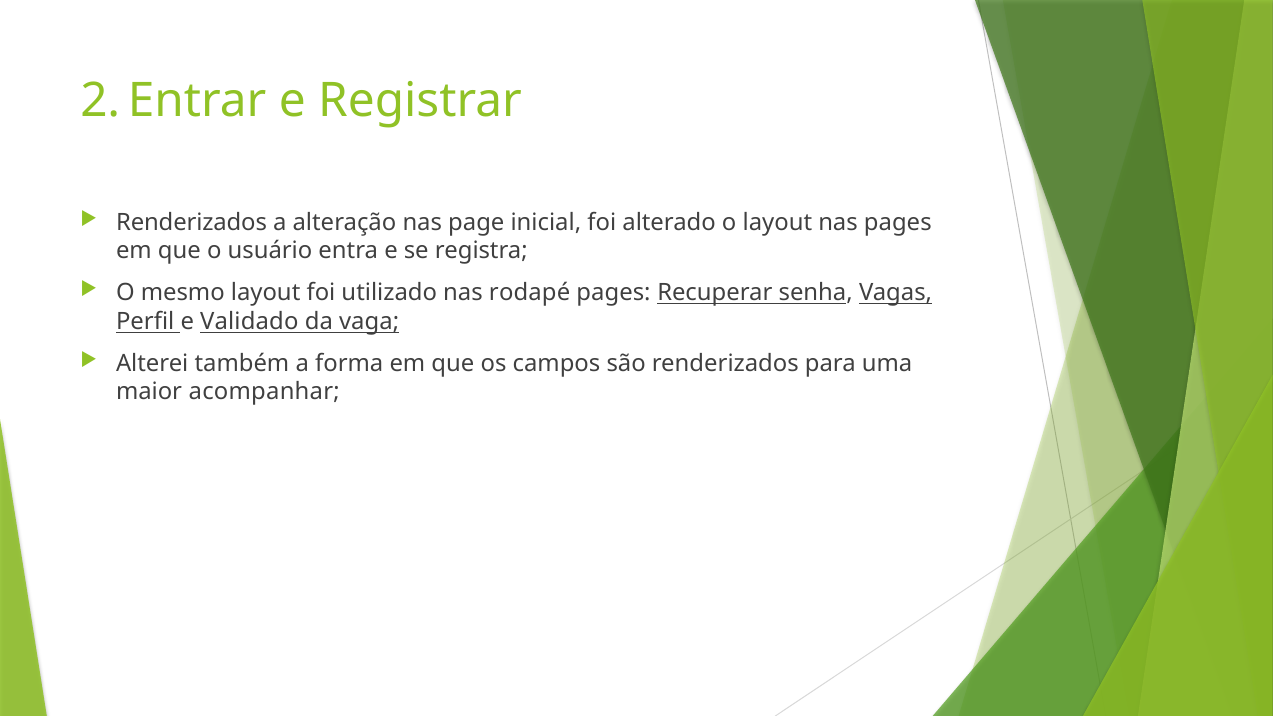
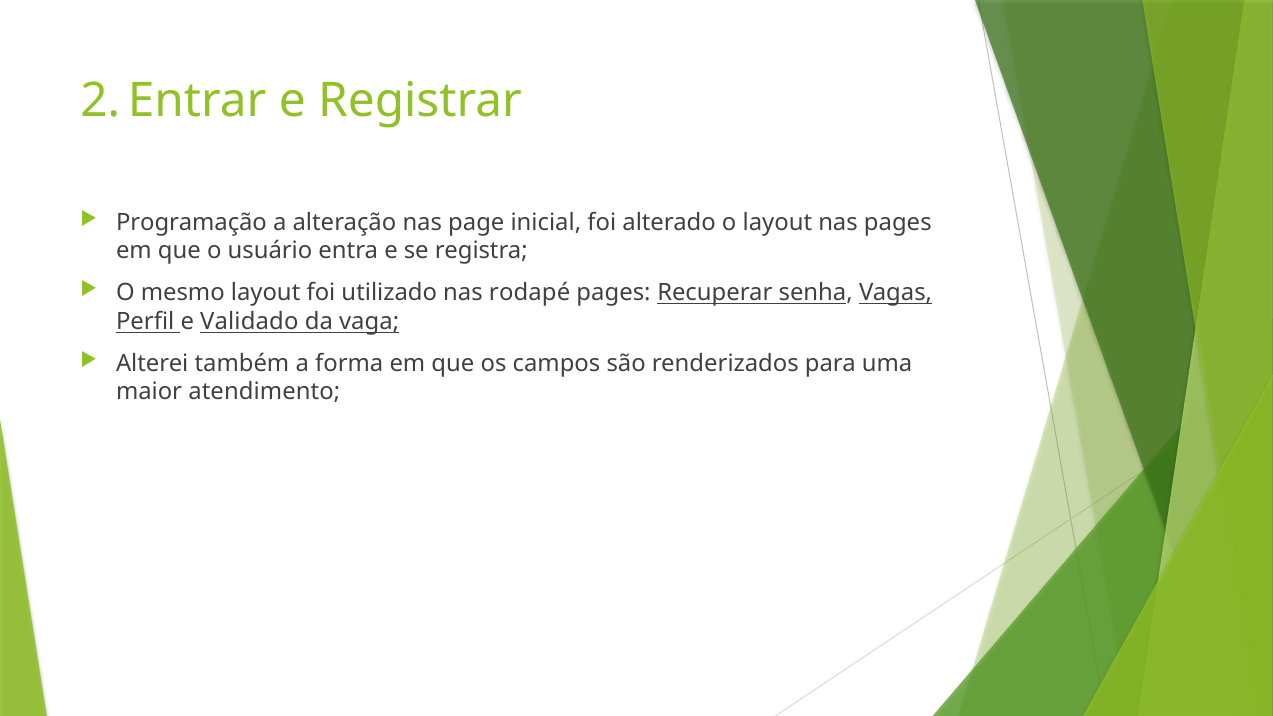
Renderizados: Renderizados -> Programação (191, 222)
acompanhar: acompanhar -> atendimento (264, 392)
